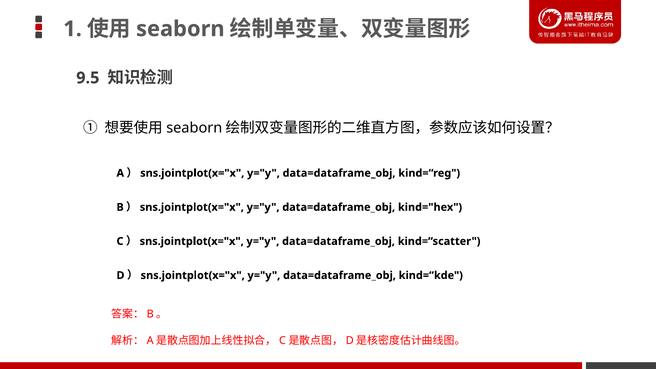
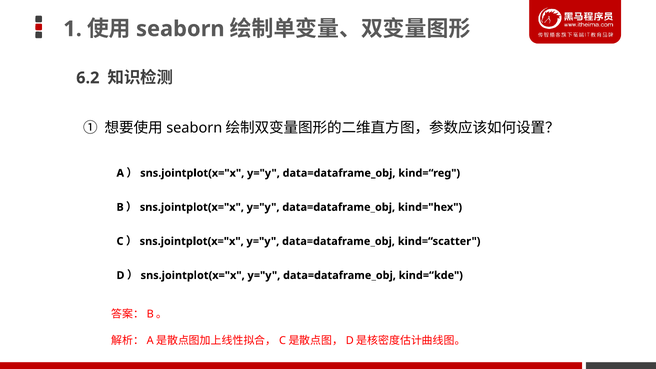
9.5: 9.5 -> 6.2 (88, 78)
